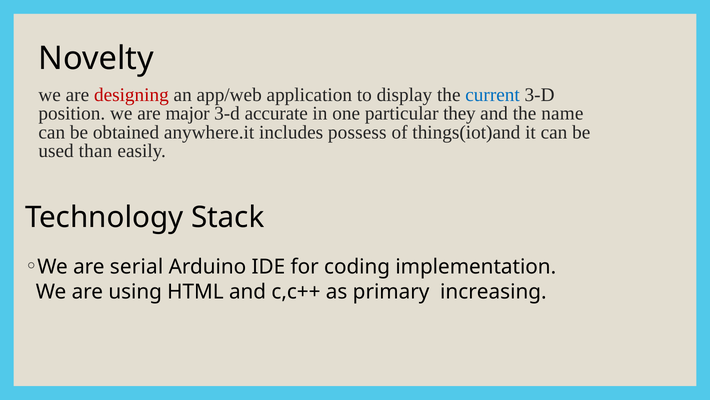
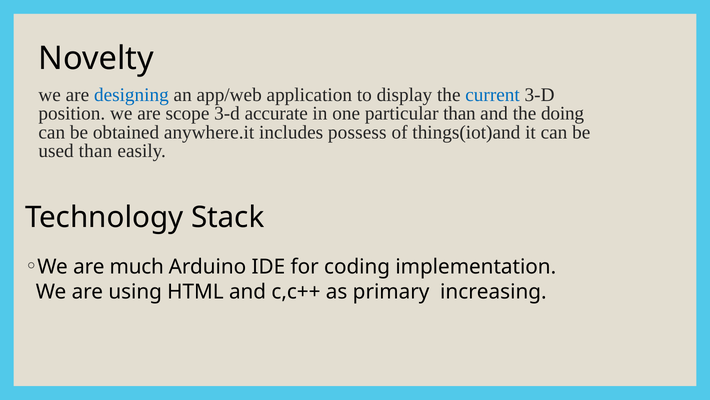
designing colour: red -> blue (131, 95)
major: major -> scope (187, 113)
particular they: they -> than (459, 113)
name: name -> doing (563, 113)
serial: serial -> much (137, 266)
